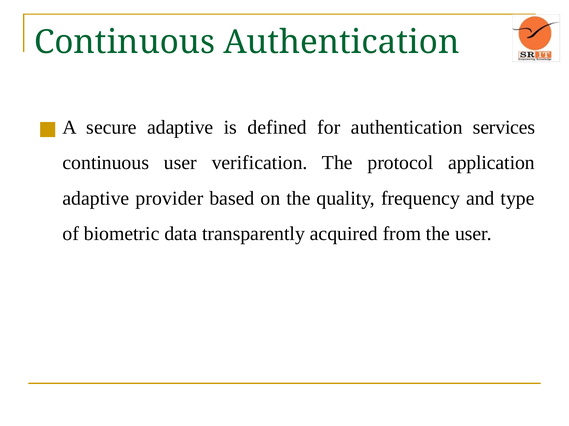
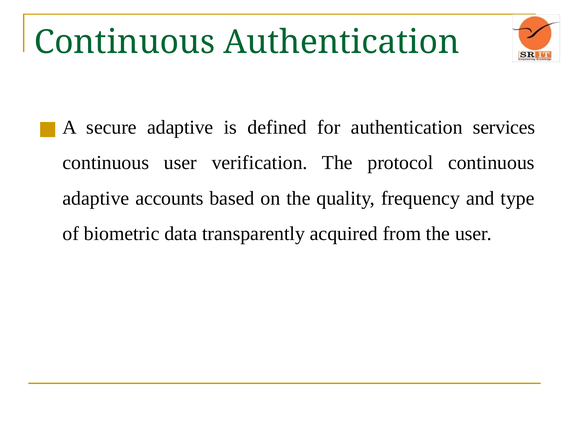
protocol application: application -> continuous (491, 163)
provider: provider -> accounts (169, 199)
